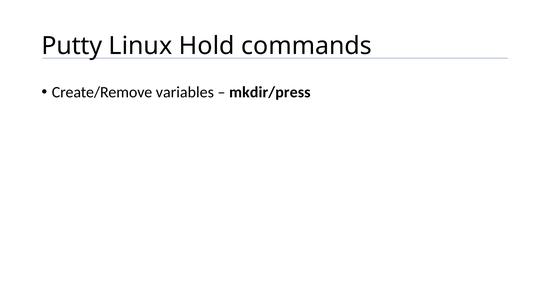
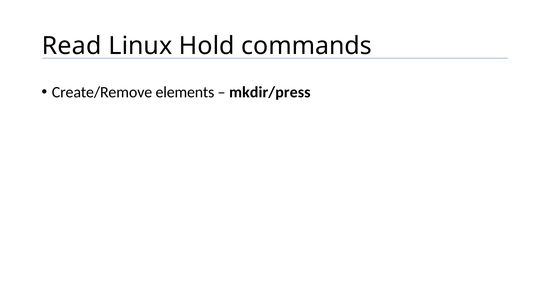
Putty: Putty -> Read (72, 46)
variables: variables -> elements (185, 92)
